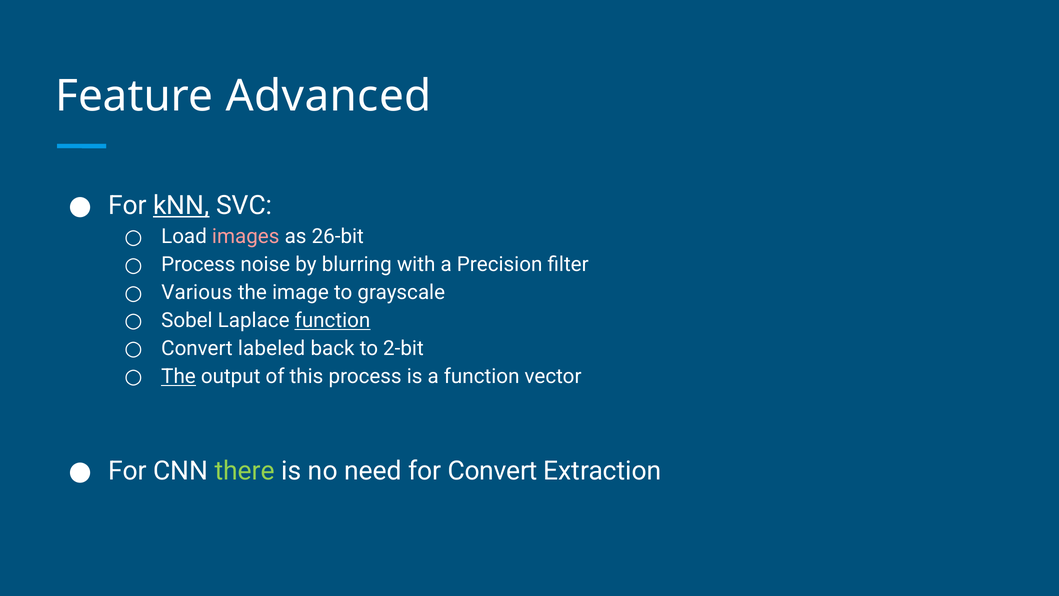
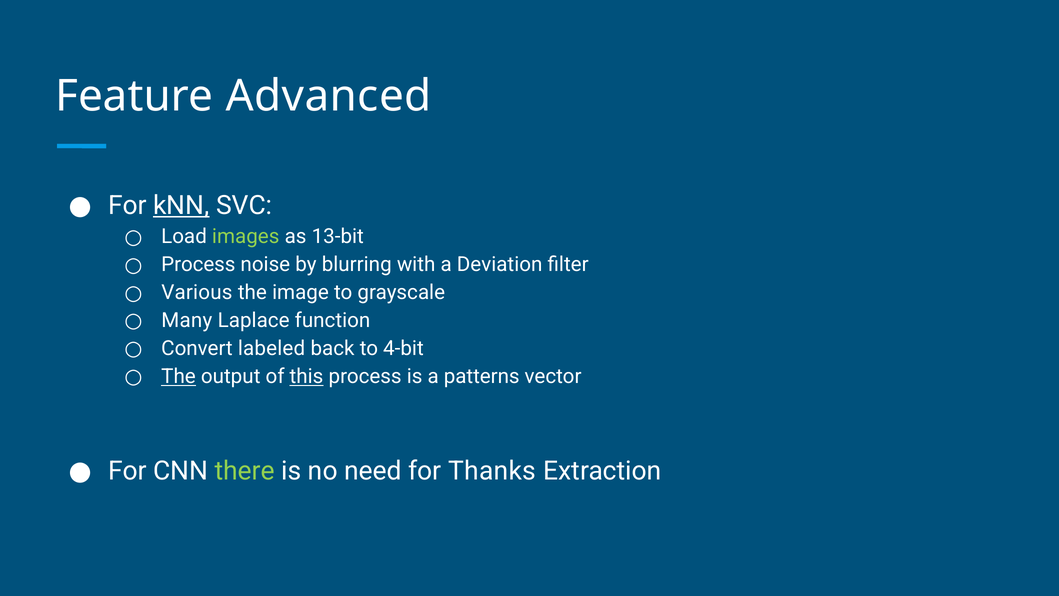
images colour: pink -> light green (246, 237)
26-bit: 26-bit -> 13-bit (338, 237)
Precision: Precision -> Deviation (500, 265)
Sobel: Sobel -> Many (187, 320)
function underline: present -> none (332, 320)
2-bit: 2-bit -> 4-bit (403, 348)
this underline: none -> present (306, 376)
a function: function -> patterns (482, 376)
for Convert: Convert -> Thanks (492, 471)
